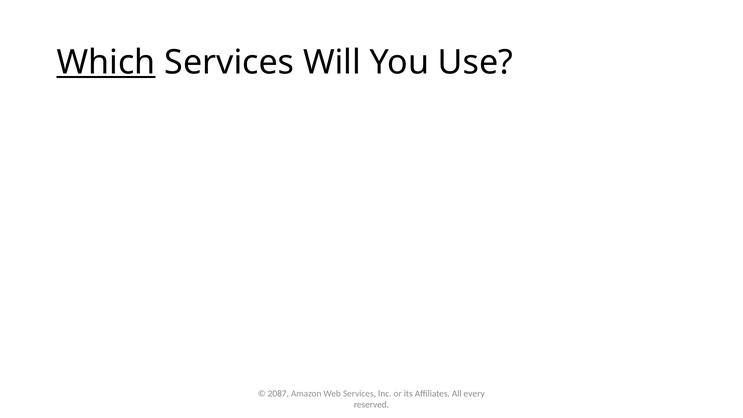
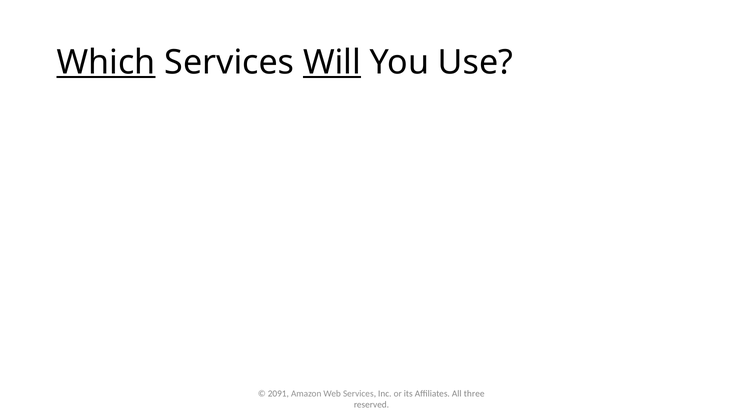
Will underline: none -> present (332, 62)
2087: 2087 -> 2091 (278, 394)
every: every -> three (474, 394)
